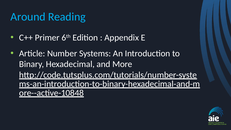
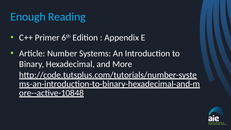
Around: Around -> Enough (28, 17)
